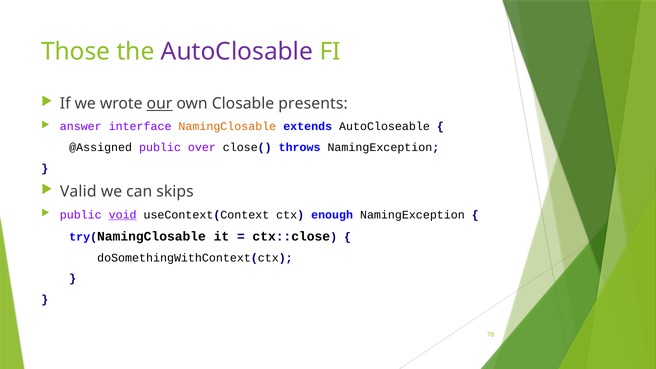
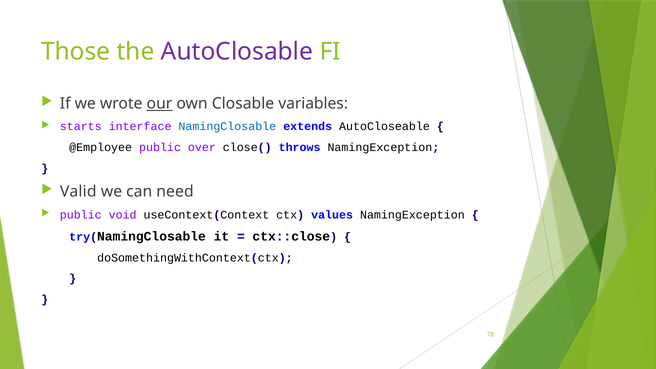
presents: presents -> variables (313, 104)
answer: answer -> starts (81, 127)
NamingClosable colour: orange -> blue (227, 127)
@Assigned: @Assigned -> @Employee (101, 147)
skips: skips -> need (175, 192)
void underline: present -> none (123, 215)
enough: enough -> values (332, 215)
